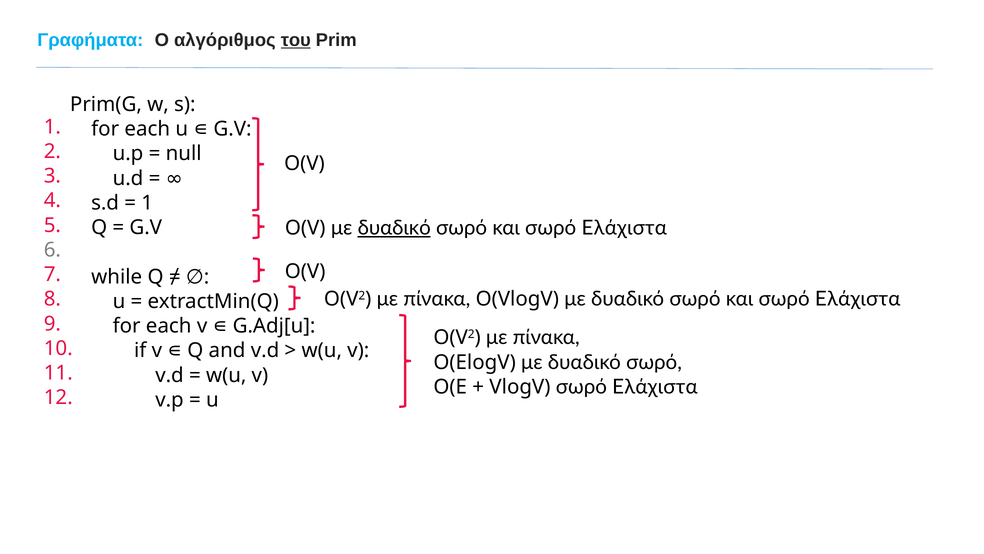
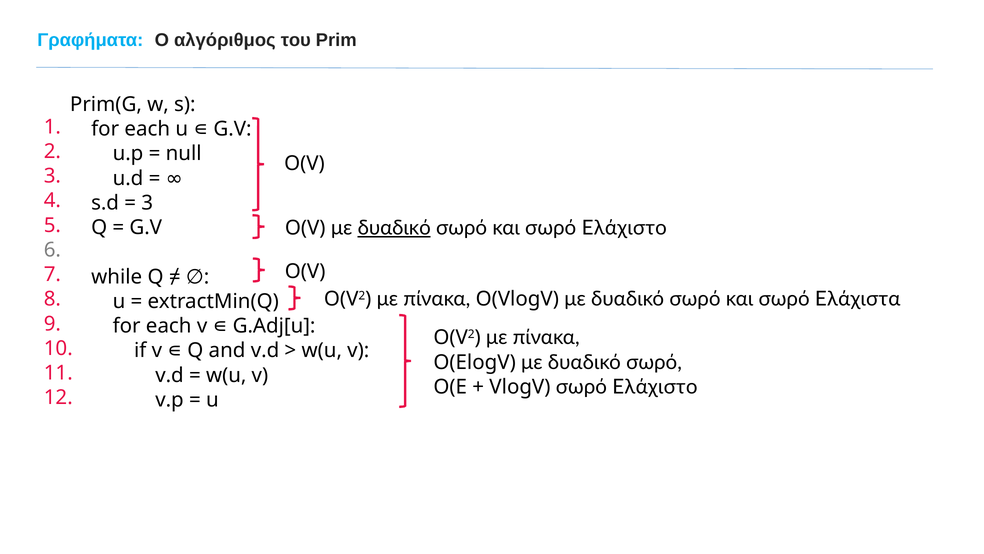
του underline: present -> none (296, 40)
1: 1 -> 3 (147, 203)
Ελάχιστα: Ελάχιστα -> Ελάχιστο (624, 228)
VlogV σωρό Ελάχιστα: Ελάχιστα -> Ελάχιστο (655, 387)
